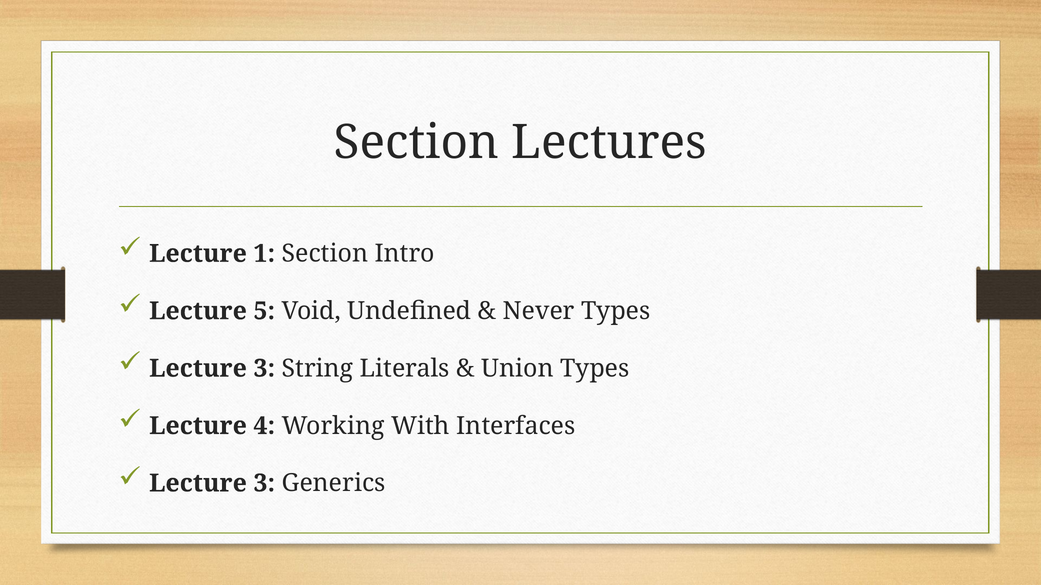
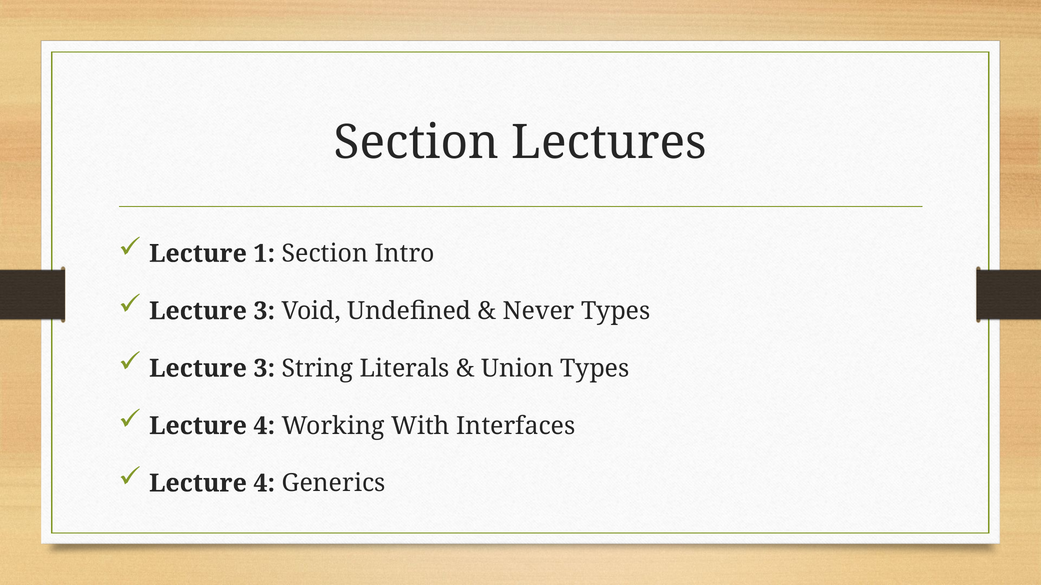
5: 5 -> 3 (264, 311)
3: 3 -> 4 (264, 484)
